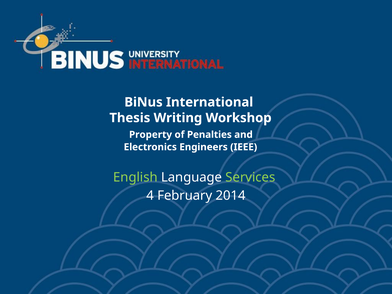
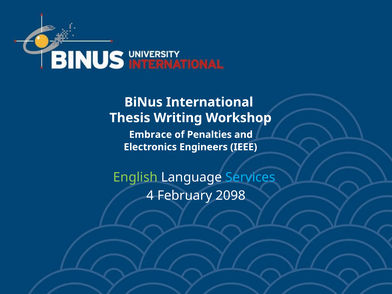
Property: Property -> Embrace (150, 135)
Services colour: light green -> light blue (250, 177)
2014: 2014 -> 2098 (231, 196)
